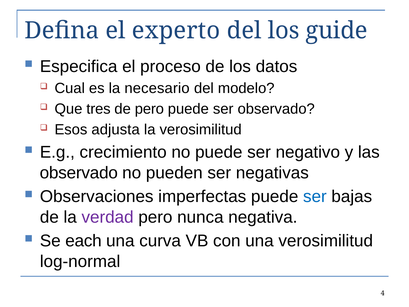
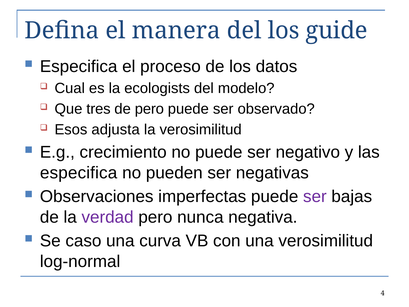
experto: experto -> manera (176, 30)
necesario: necesario -> ecologists (157, 88)
observado: observado -> especifica (79, 173)
ser colour: blue -> purple (315, 197)
each: each -> caso (83, 241)
